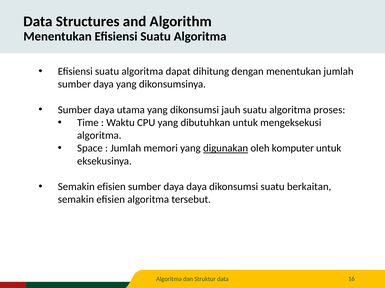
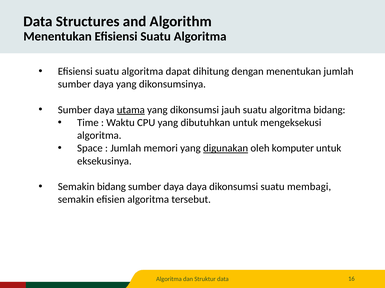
utama underline: none -> present (131, 110)
algoritma proses: proses -> bidang (329, 110)
efisien: efisien -> bidang (111, 187)
berkaitan: berkaitan -> membagi (309, 187)
